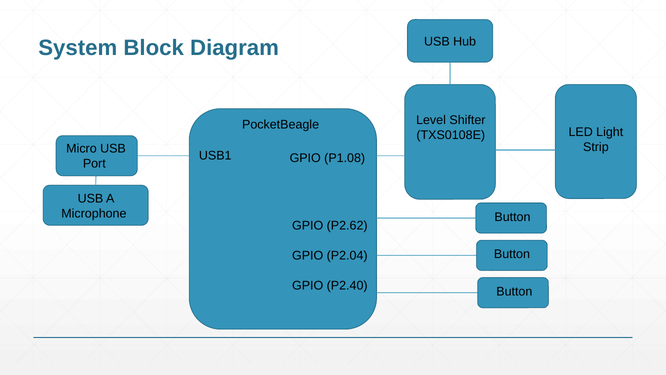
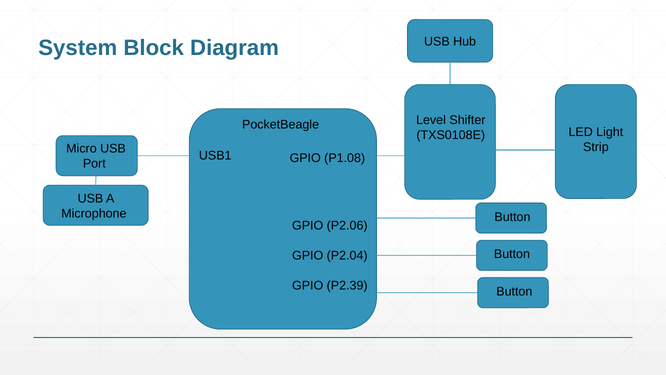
P2.62: P2.62 -> P2.06 (347, 225)
P2.40: P2.40 -> P2.39 (347, 285)
